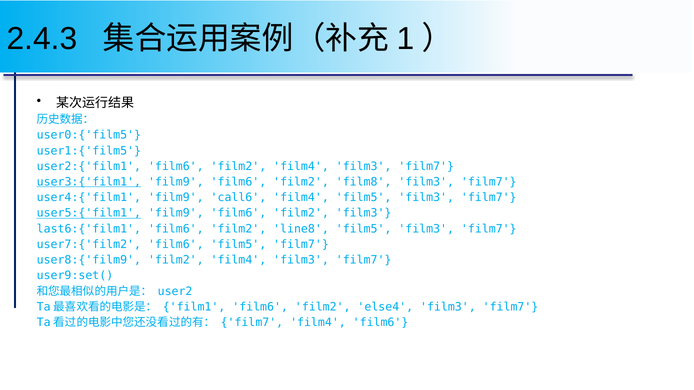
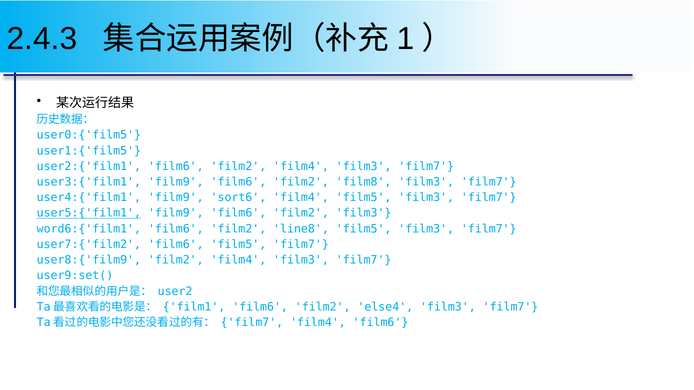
user3:{'film1 underline: present -> none (89, 182)
call6: call6 -> sort6 (238, 198)
last6:{'film1: last6:{'film1 -> word6:{'film1 (89, 229)
